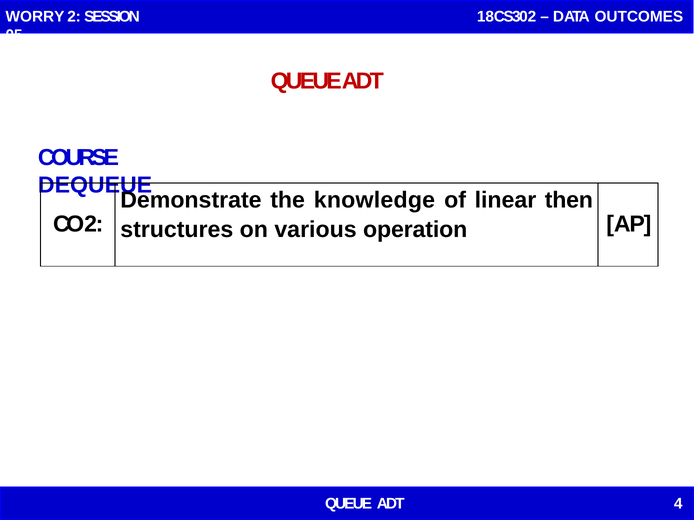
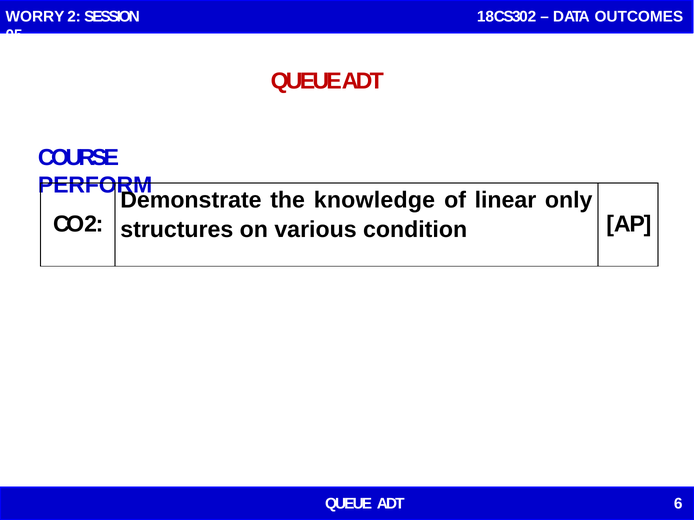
DEQUEUE: DEQUEUE -> PERFORM (95, 185)
then: then -> only (569, 200)
operation: operation -> condition (415, 230)
4: 4 -> 6 (678, 504)
